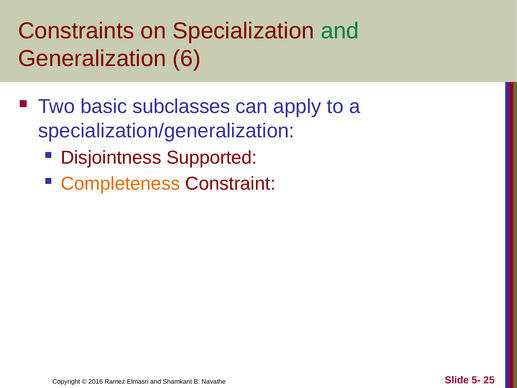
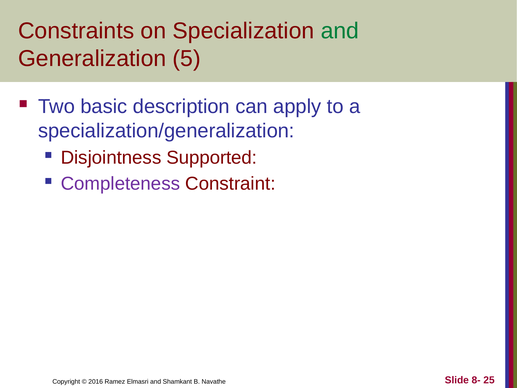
6: 6 -> 5 (187, 58)
subclasses: subclasses -> description (181, 107)
Completeness colour: orange -> purple (120, 184)
5-: 5- -> 8- (476, 380)
